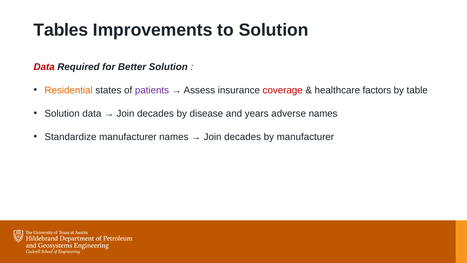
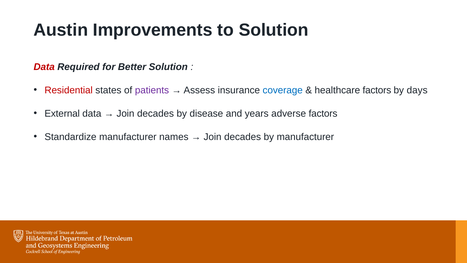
Tables: Tables -> Austin (61, 30)
Residential colour: orange -> red (69, 90)
coverage colour: red -> blue (283, 90)
table: table -> days (417, 90)
Solution: Solution -> External (62, 113)
adverse names: names -> factors (323, 113)
